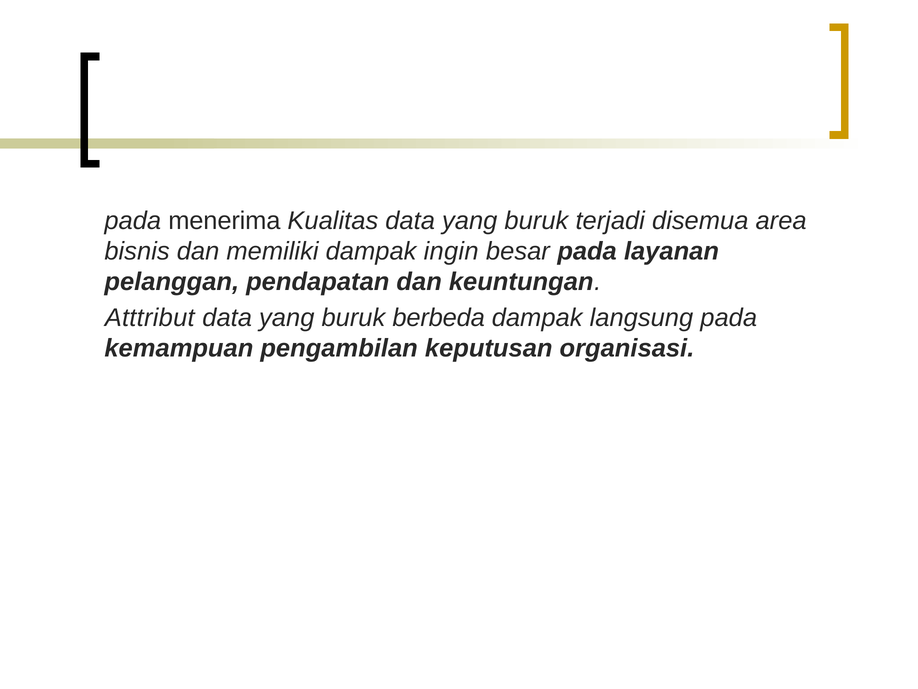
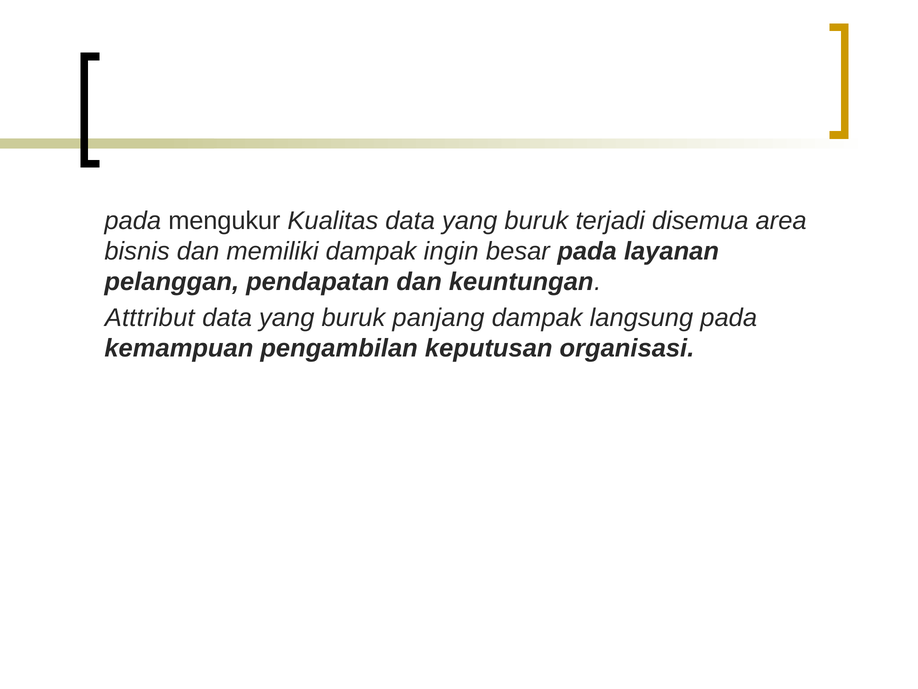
menerima: menerima -> mengukur (224, 221)
berbeda: berbeda -> panjang (438, 318)
